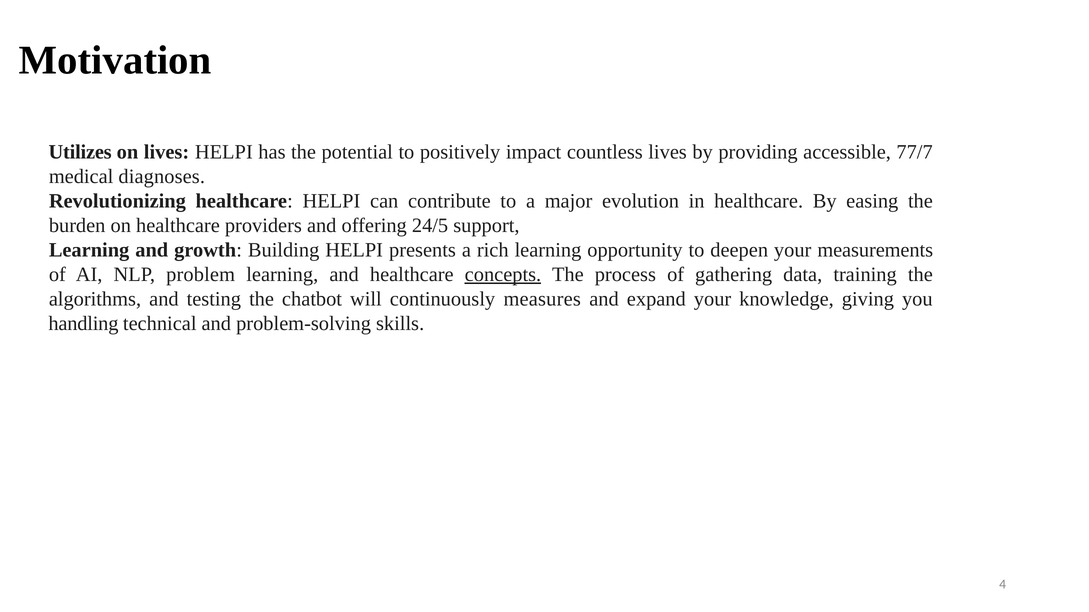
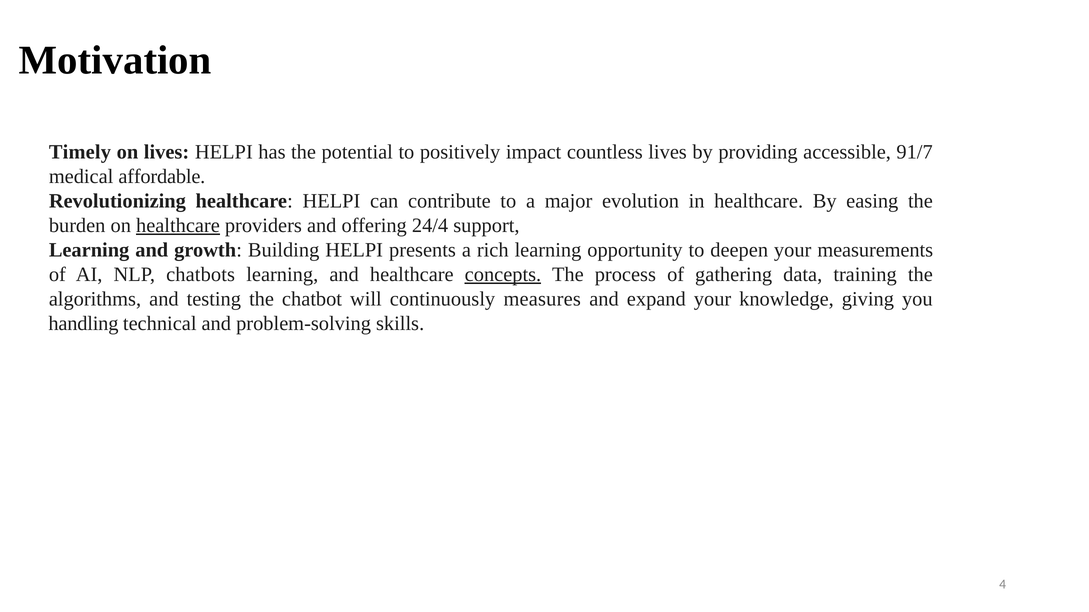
Utilizes: Utilizes -> Timely (80, 152)
77/7: 77/7 -> 91/7 (915, 152)
diagnoses: diagnoses -> affordable (162, 177)
healthcare underline: none -> present (178, 226)
24/5: 24/5 -> 24/4 (430, 226)
problem: problem -> chatbots (201, 275)
